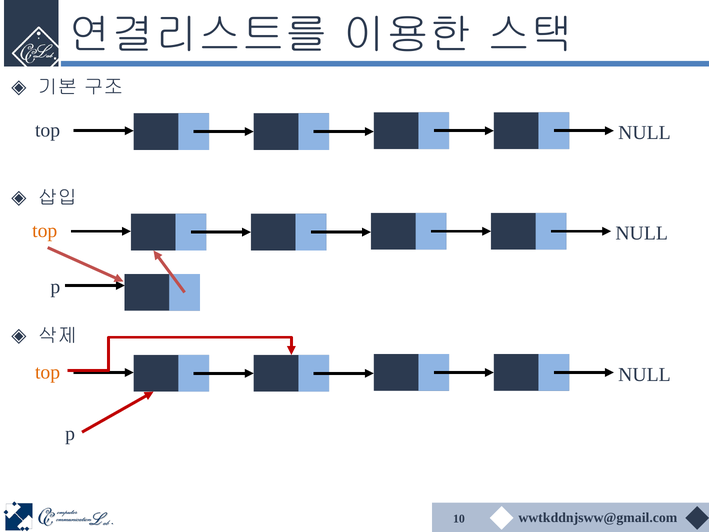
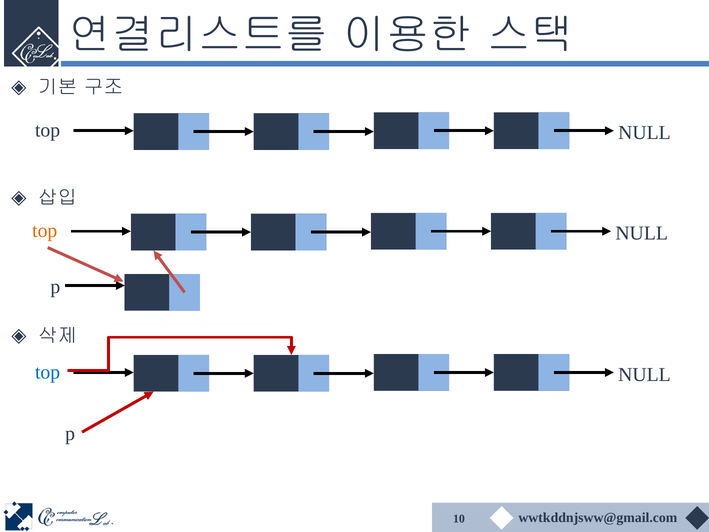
top colour: orange -> blue (48, 372)
